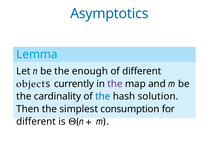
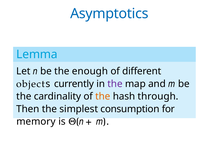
the colour: blue -> orange (103, 96)
solution: solution -> through (158, 96)
different: different -> memory (36, 121)
